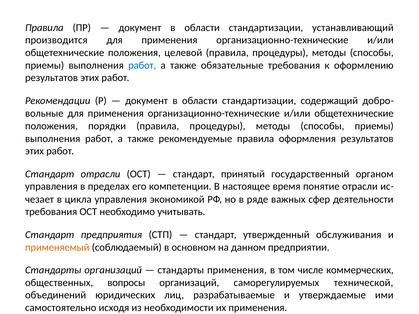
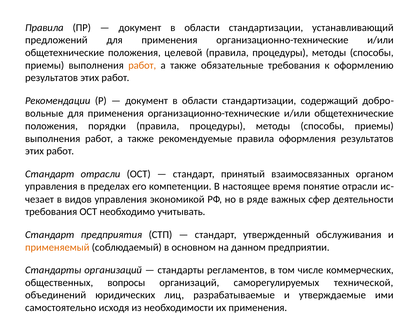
производится: производится -> предложений (56, 40)
работ colour: blue -> orange (142, 65)
государственный: государственный -> взаимосвязанных (310, 174)
цикла: цикла -> видов (78, 199)
стандарты применения: применения -> регламентов (237, 270)
